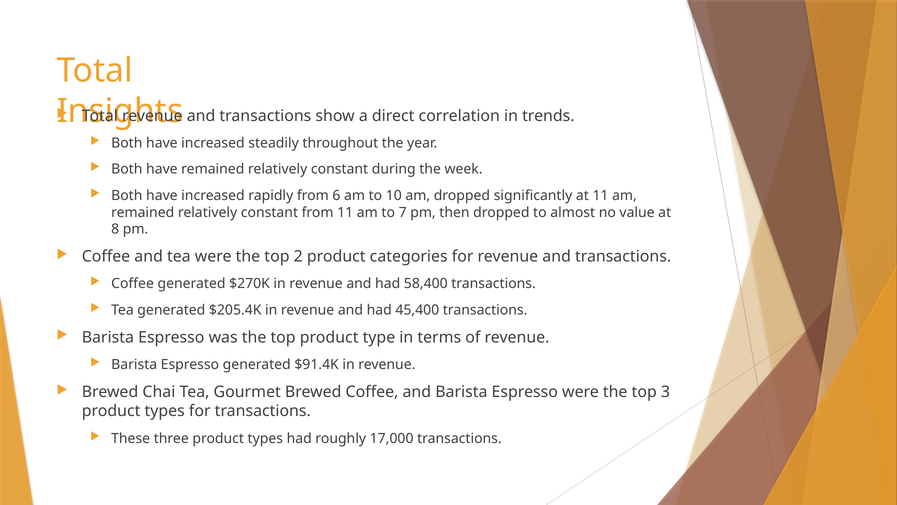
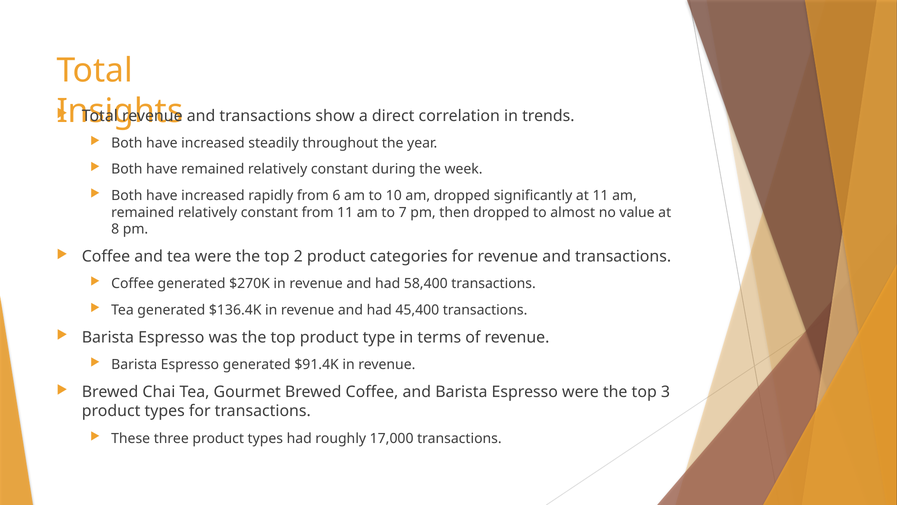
$205.4K: $205.4K -> $136.4K (235, 310)
